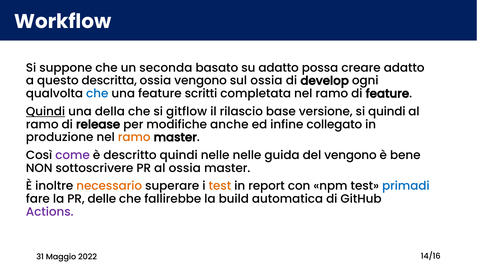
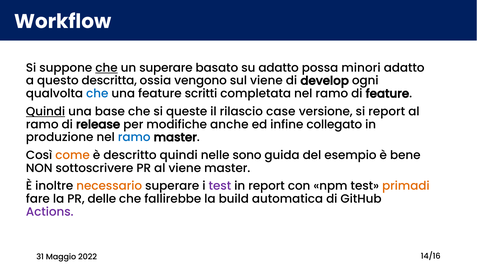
che underline: none -> present (107, 68)
un seconda: seconda -> superare (166, 68)
creare: creare -> minori (361, 68)
sul ossia: ossia -> viene (266, 80)
della: della -> base (110, 111)
gitflow: gitflow -> queste (187, 111)
base: base -> case (281, 111)
si quindi: quindi -> report (387, 111)
ramo colour: orange -> blue (134, 137)
come colour: purple -> orange (73, 155)
nelle nelle: nelle -> sono (247, 155)
del vengono: vengono -> esempio (350, 155)
al ossia: ossia -> viene (185, 168)
test colour: orange -> purple (220, 186)
primadi colour: blue -> orange (406, 186)
